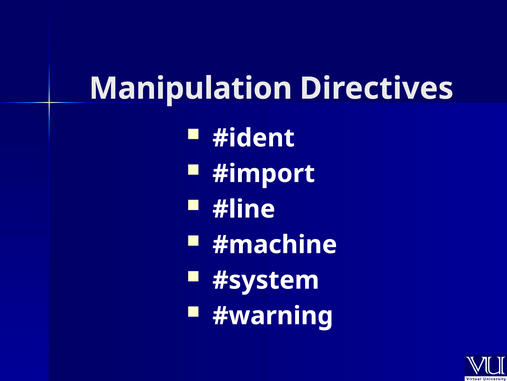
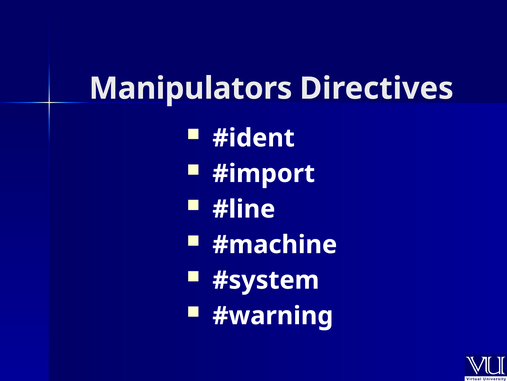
Manipulation: Manipulation -> Manipulators (191, 88)
